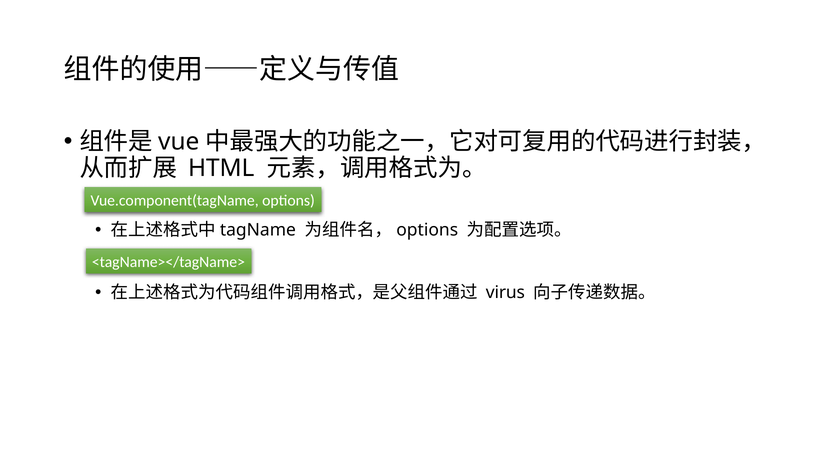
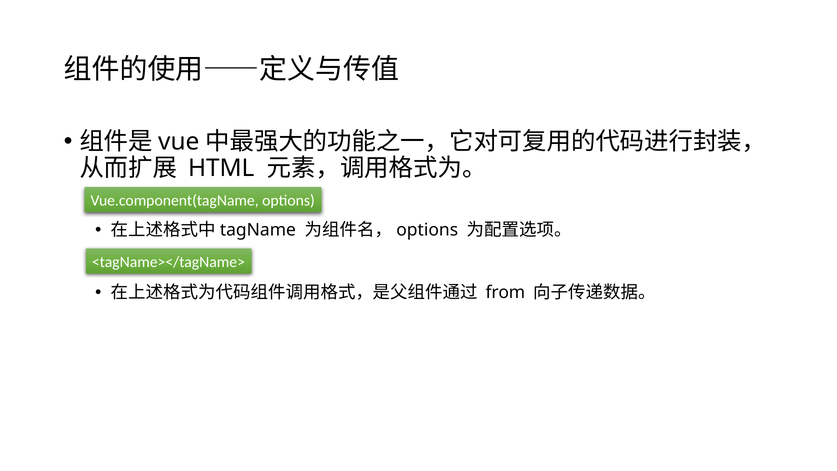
virus: virus -> from (505, 293)
